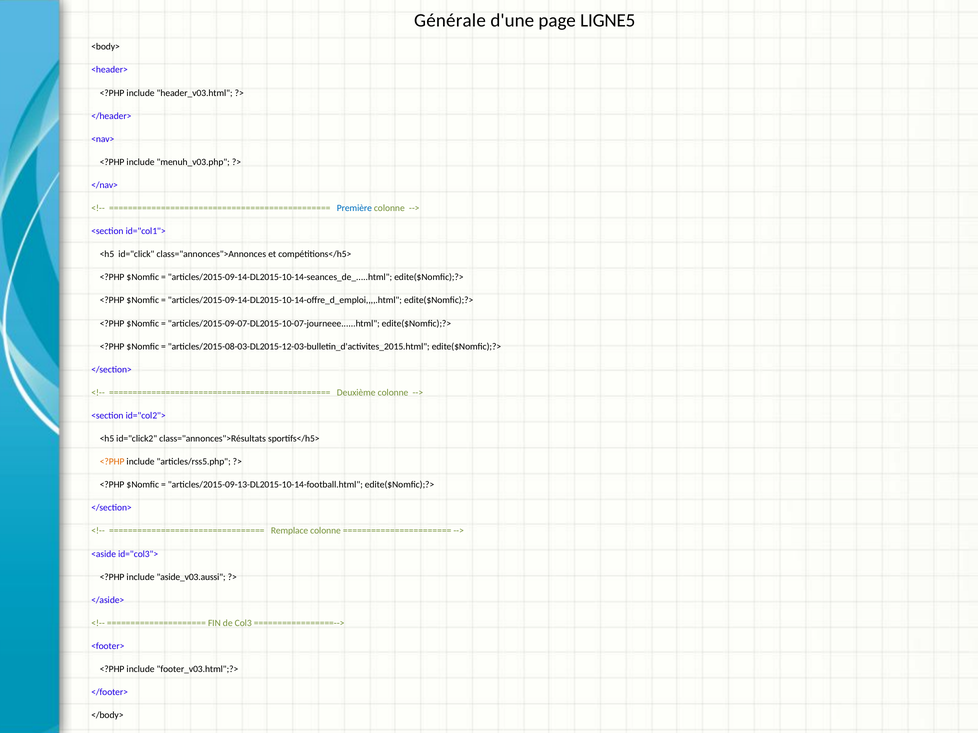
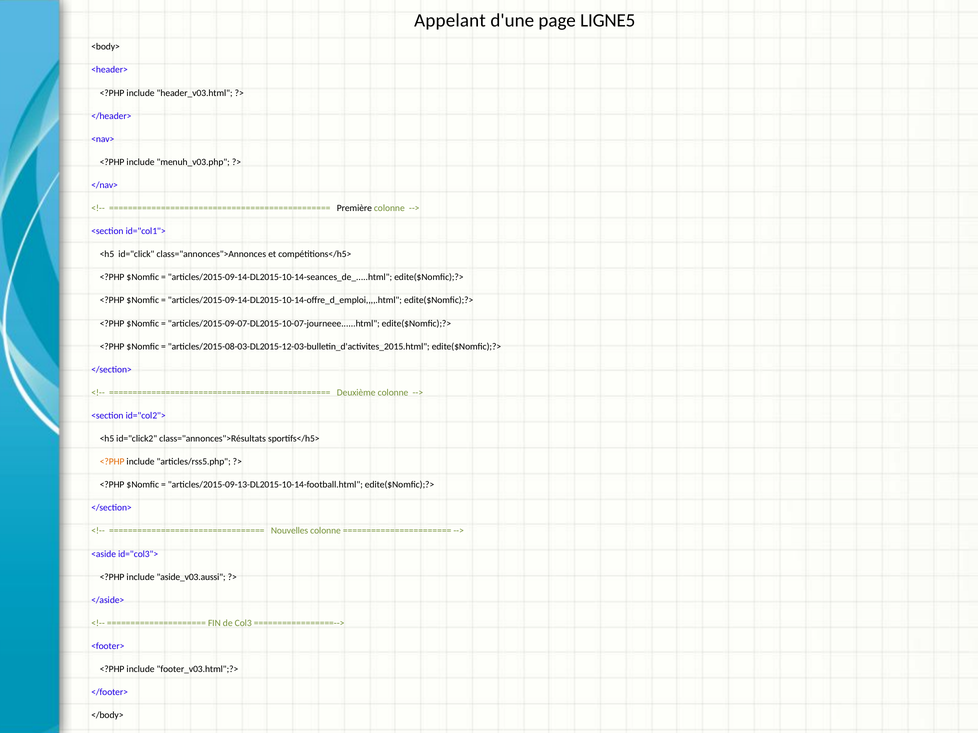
Générale: Générale -> Appelant (450, 20)
Première colour: blue -> black (354, 208)
Remplace: Remplace -> Nouvelles (290, 531)
